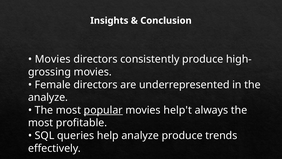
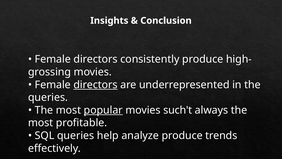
Movies: Movies -> Female (53, 59)
directors underline: none -> present (96, 85)
analyze: analyze -> queries (48, 97)
help't: help't -> such't (178, 110)
